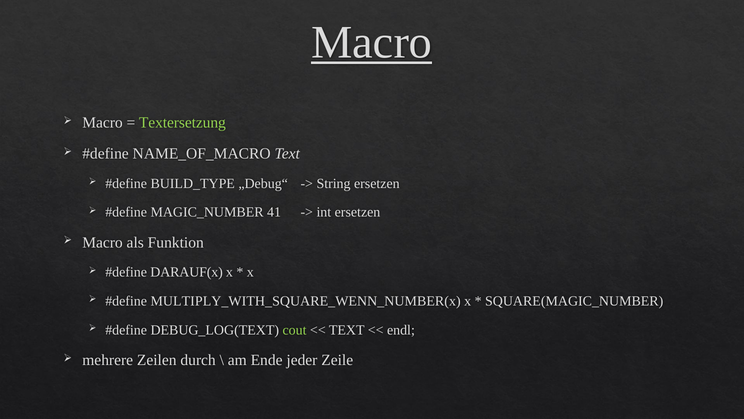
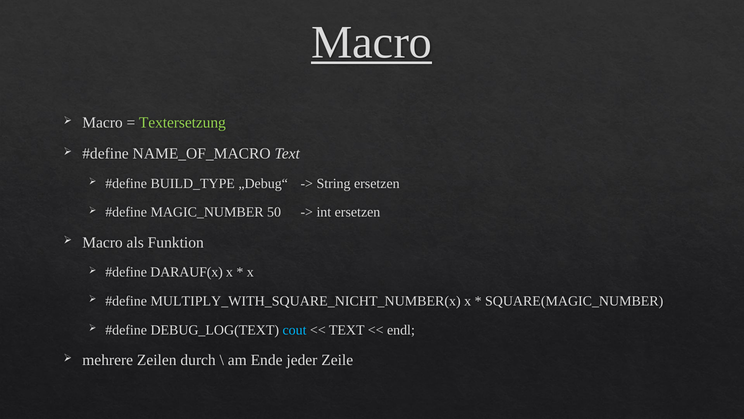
41: 41 -> 50 (274, 212)
MULTIPLY_WITH_SQUARE_WENN_NUMBER(x: MULTIPLY_WITH_SQUARE_WENN_NUMBER(x -> MULTIPLY_WITH_SQUARE_NICHT_NUMBER(x (306, 301)
cout colour: light green -> light blue (295, 330)
